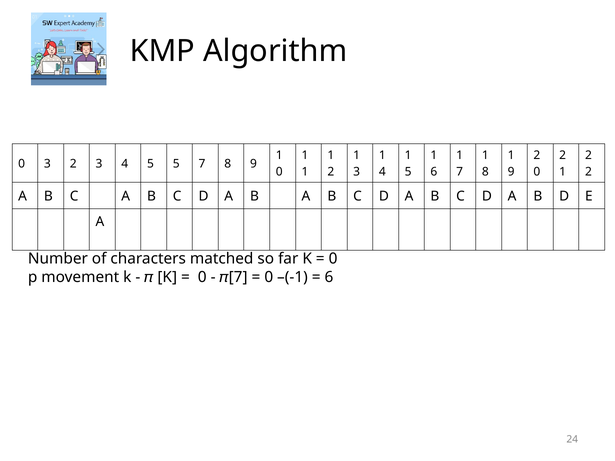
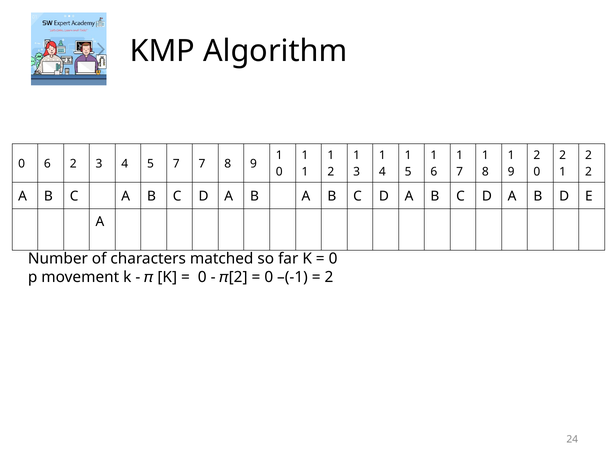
0 3: 3 -> 6 (47, 164)
5 5: 5 -> 7 (176, 164)
7: 7 -> 2 (238, 277)
6: 6 -> 2 (329, 277)
